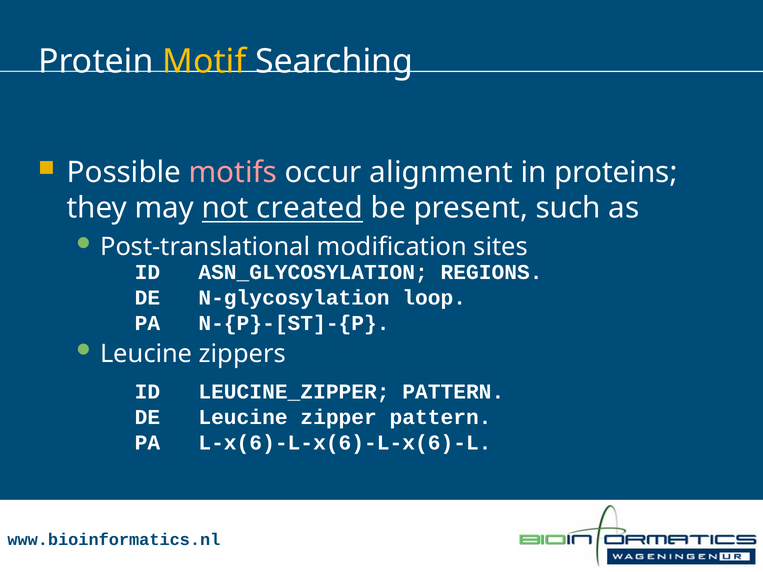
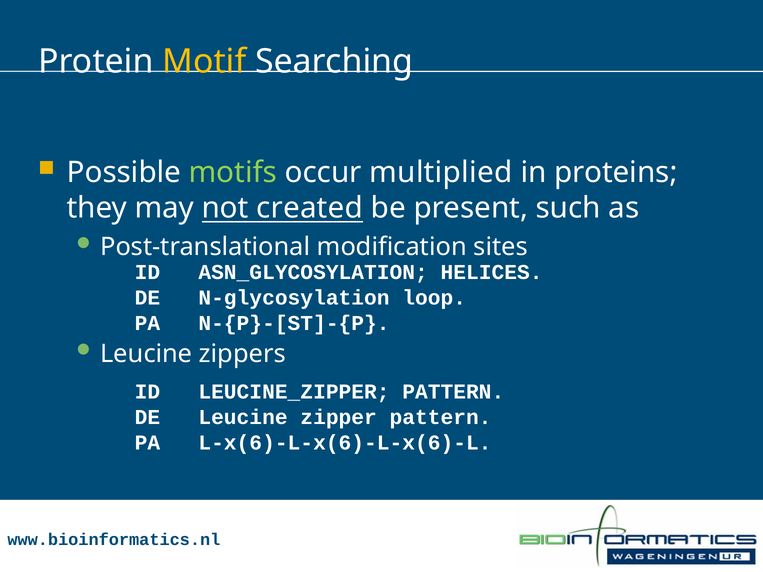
motifs colour: pink -> light green (233, 173)
alignment: alignment -> multiplied (441, 173)
REGIONS: REGIONS -> HELICES (492, 272)
